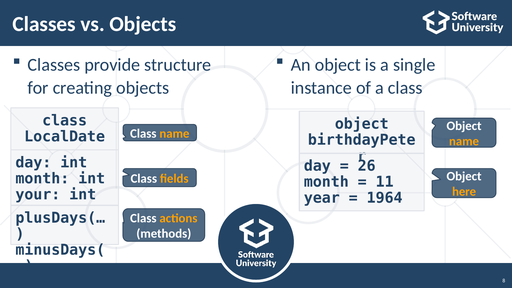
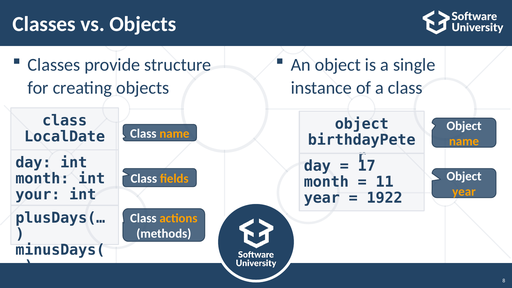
26: 26 -> 17 (367, 166)
here: here -> year (464, 192)
1964: 1964 -> 1922 (385, 198)
